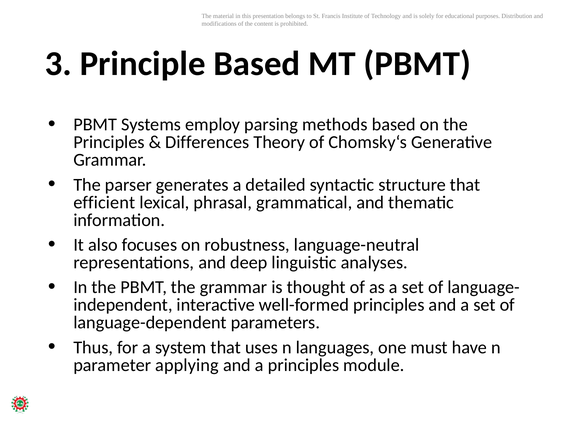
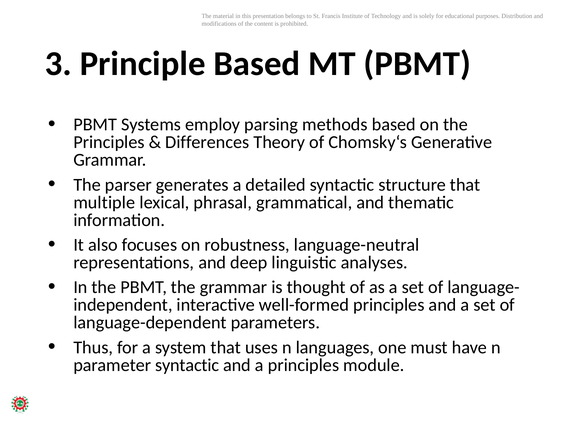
efficient: efficient -> multiple (104, 203)
parameter applying: applying -> syntactic (187, 365)
